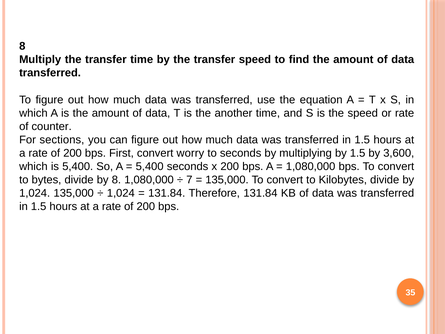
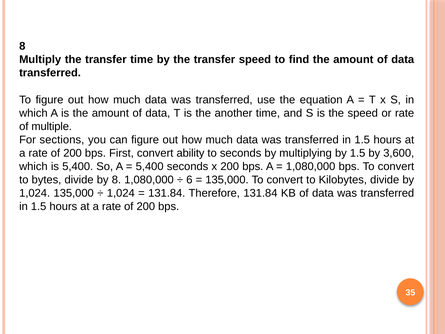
counter: counter -> multiple (52, 126)
worry: worry -> ability (190, 153)
7: 7 -> 6 (189, 180)
